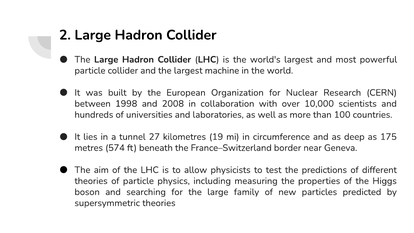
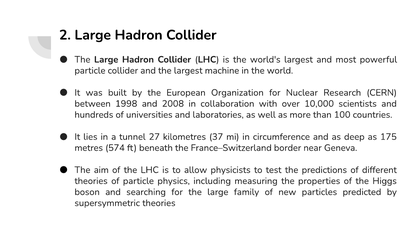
19: 19 -> 37 (216, 137)
